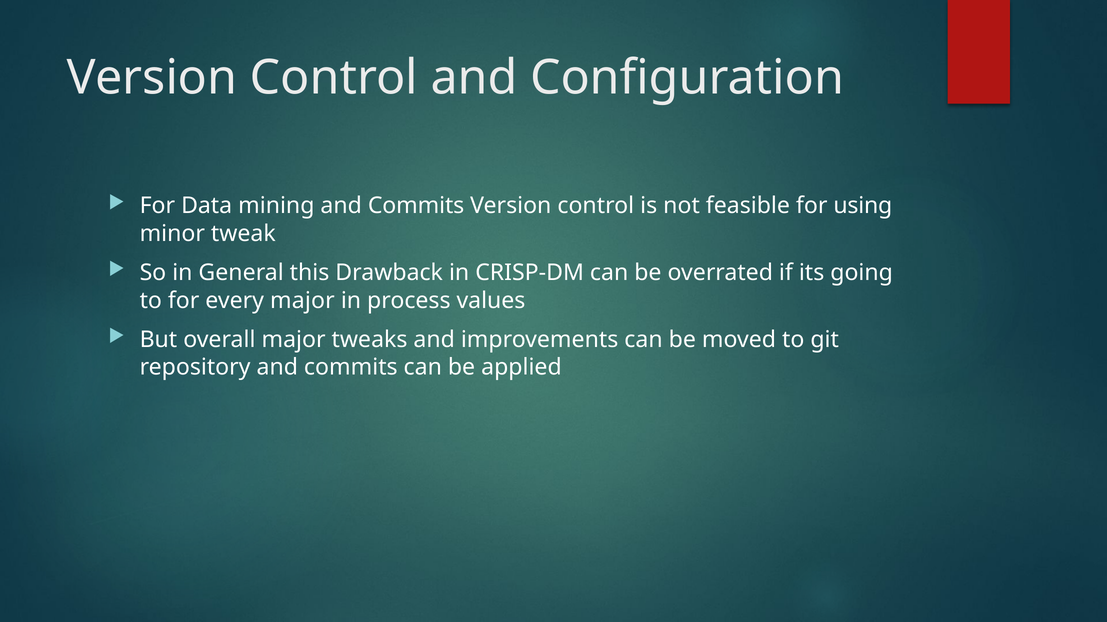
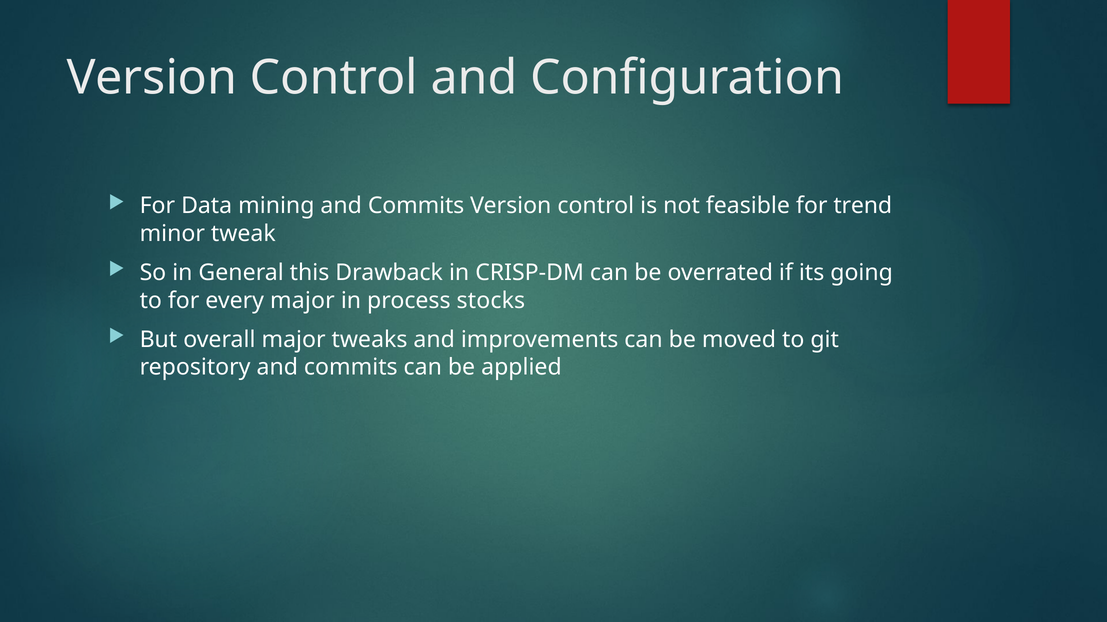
using: using -> trend (863, 206)
values: values -> stocks (491, 301)
